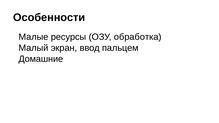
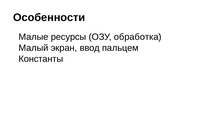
Домашние: Домашние -> Константы (41, 59)
